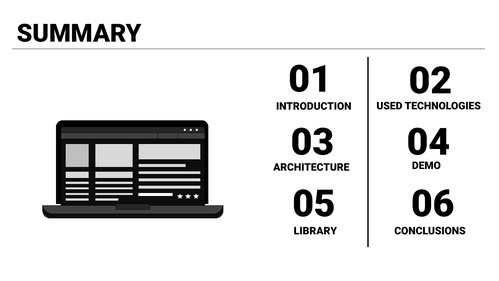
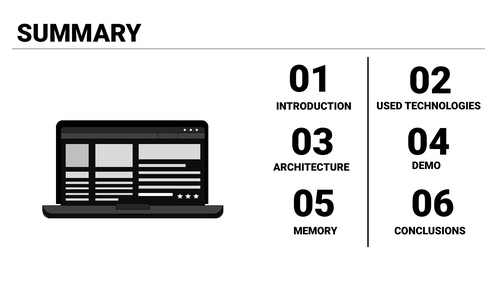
LIBRARY: LIBRARY -> MEMORY (315, 231)
